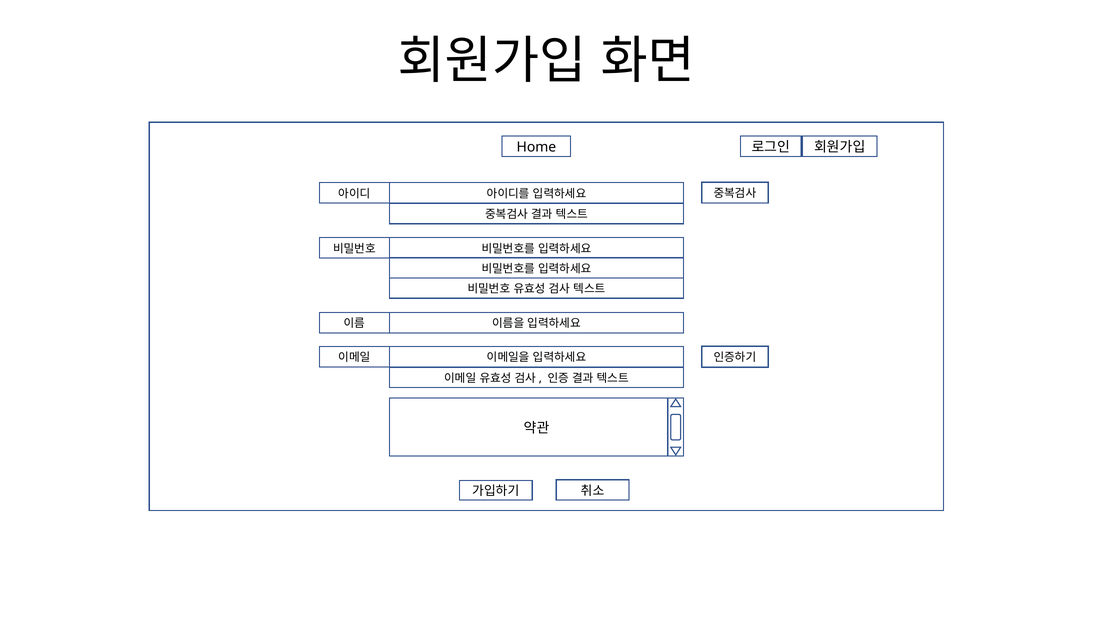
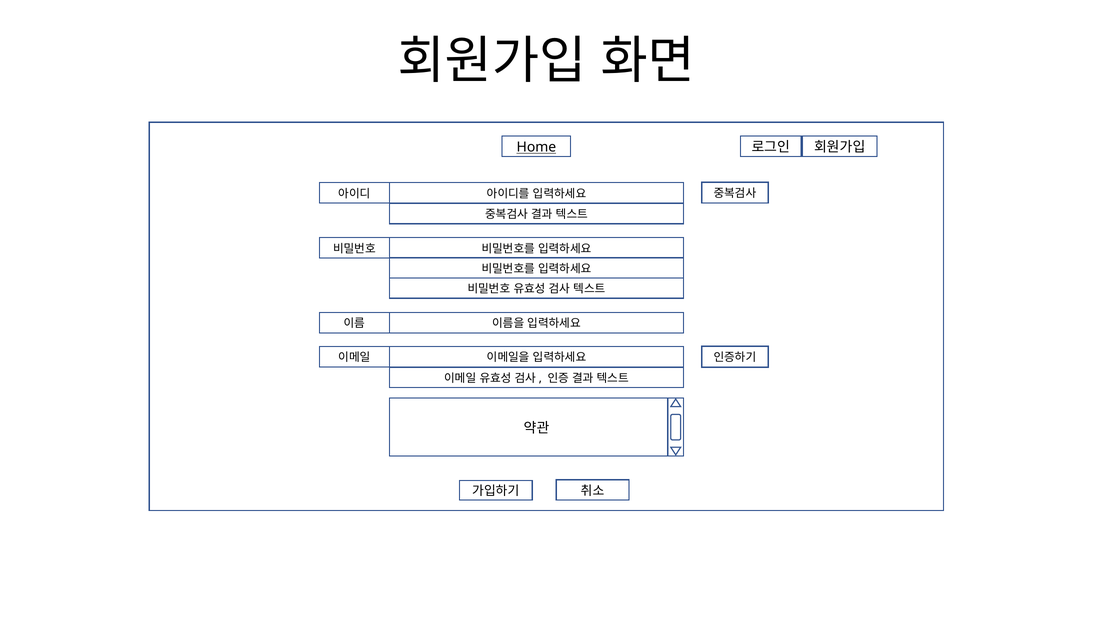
Home underline: none -> present (536, 147)
